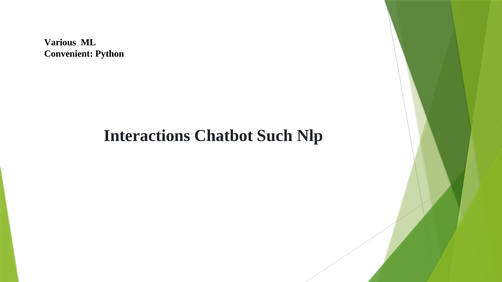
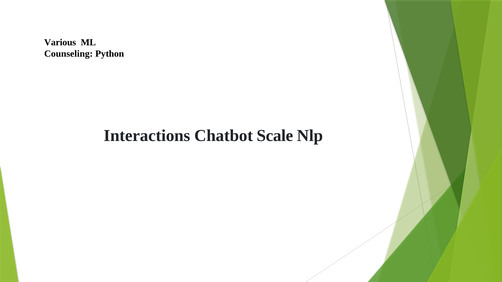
Convenient: Convenient -> Counseling (69, 54)
Such: Such -> Scale (275, 136)
